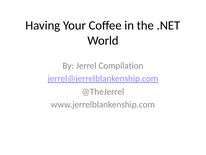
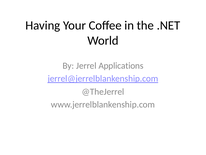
Compilation: Compilation -> Applications (121, 66)
